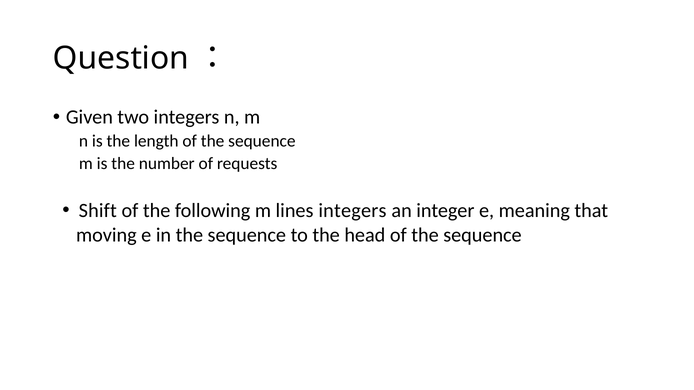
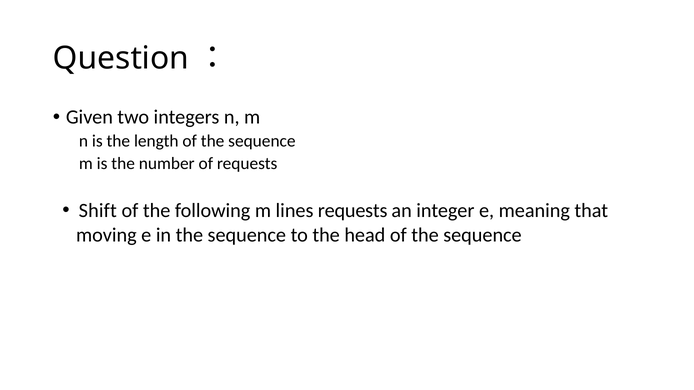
lines integers: integers -> requests (353, 211)
